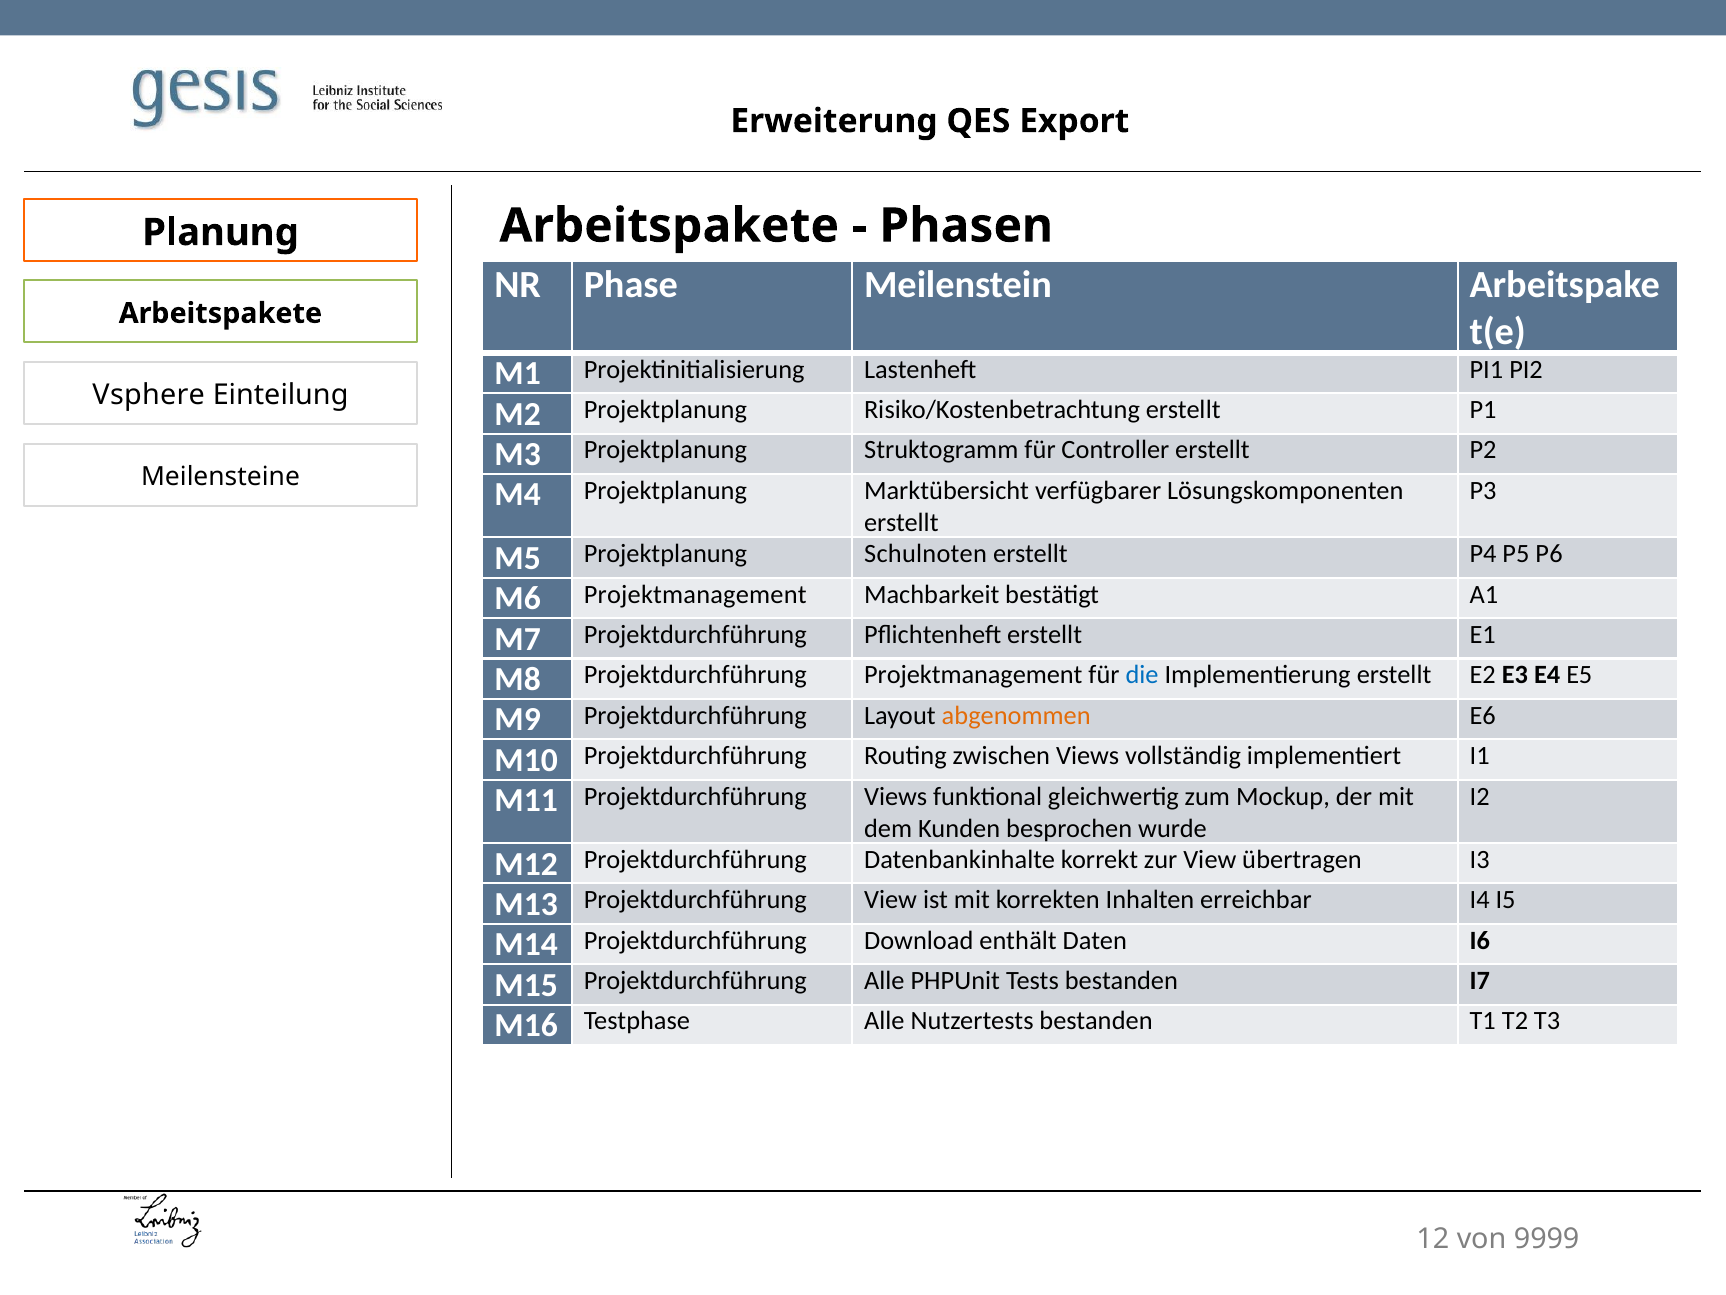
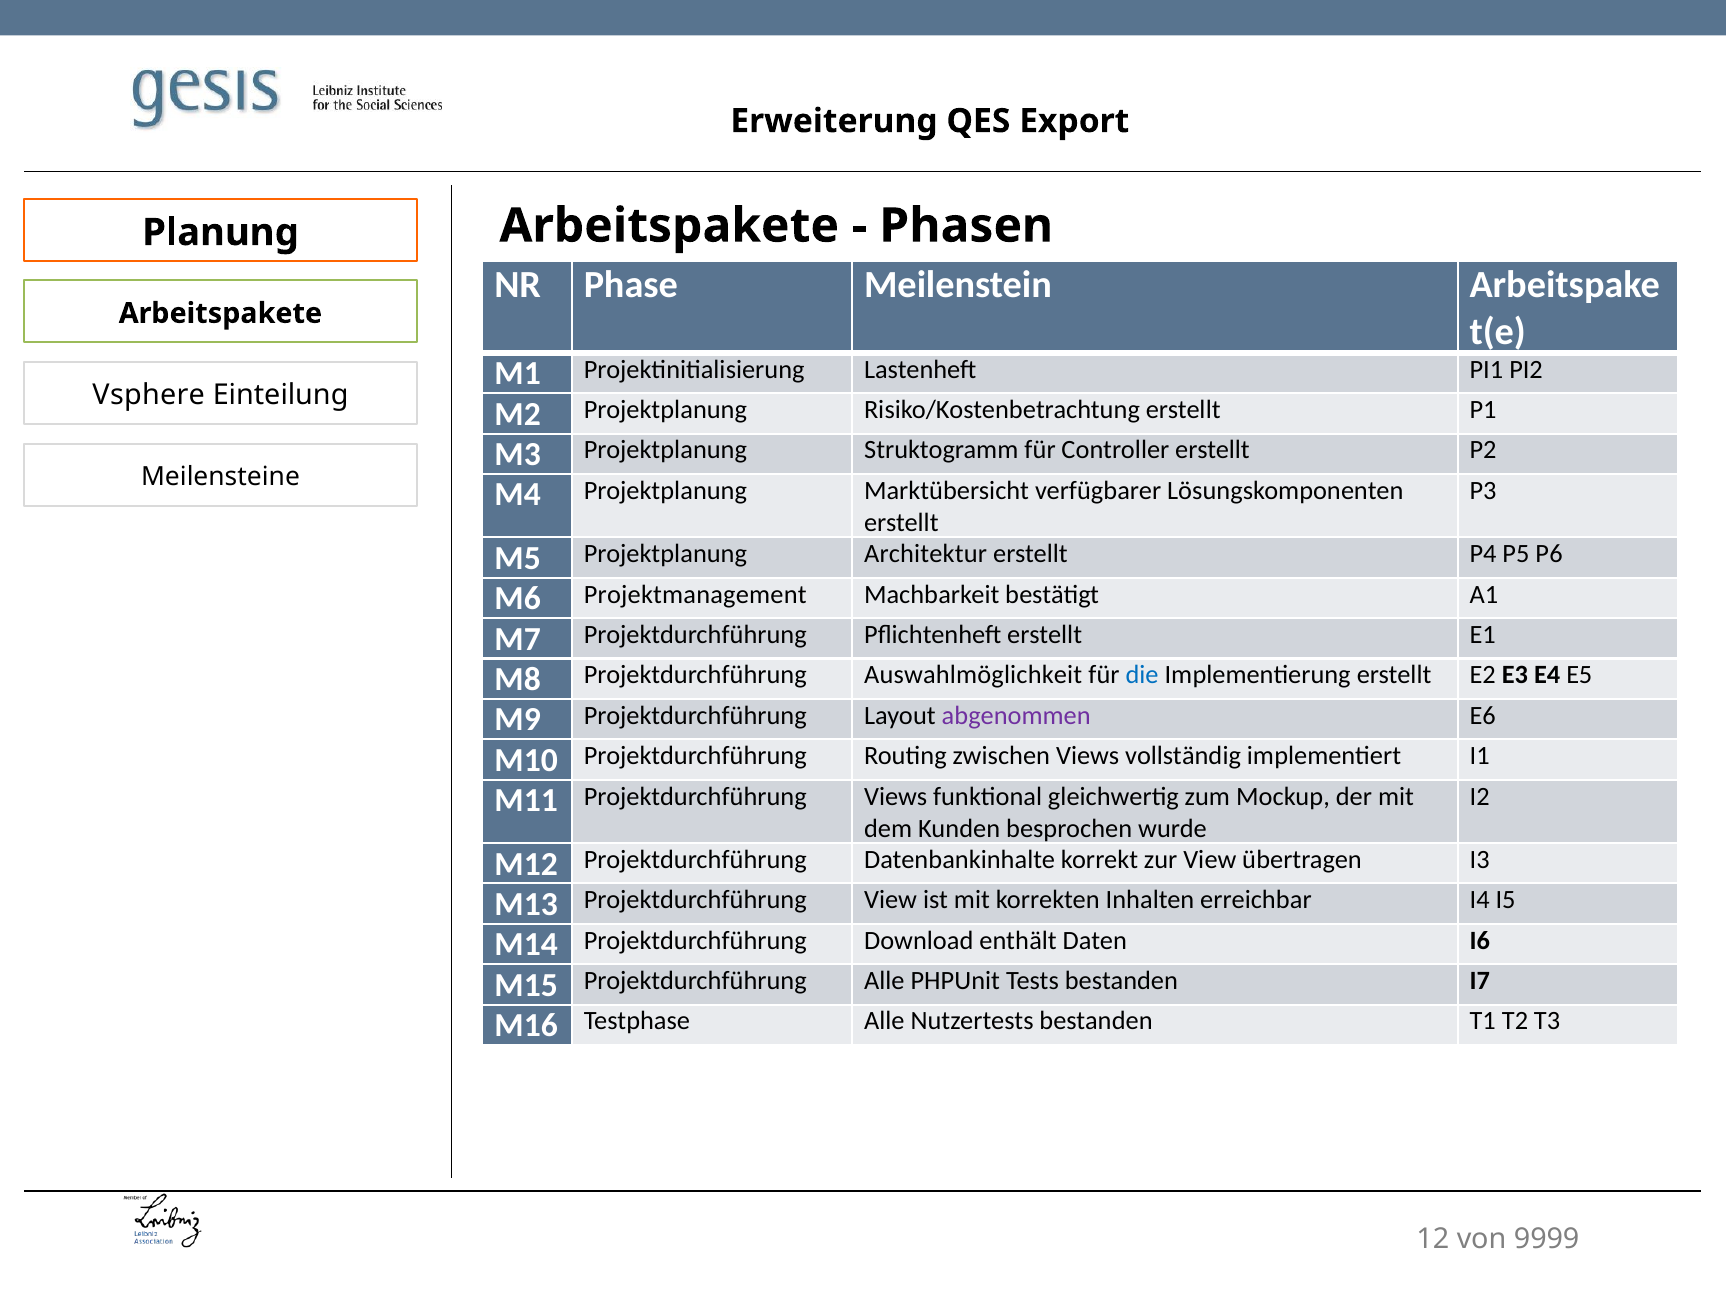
Schulnoten: Schulnoten -> Architektur (926, 554)
Projektdurchführung Projektmanagement: Projektmanagement -> Auswahlmöglichkeit (973, 675)
abgenommen colour: orange -> purple (1016, 715)
